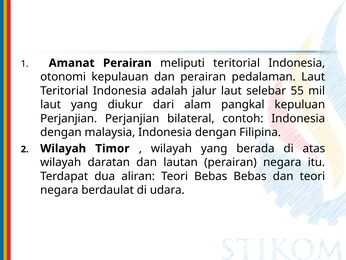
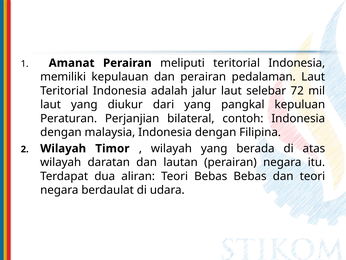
otonomi: otonomi -> memiliki (63, 77)
55: 55 -> 72 (297, 91)
dari alam: alam -> yang (198, 104)
Perjanjian: Perjanjian -> Peraturan (69, 118)
